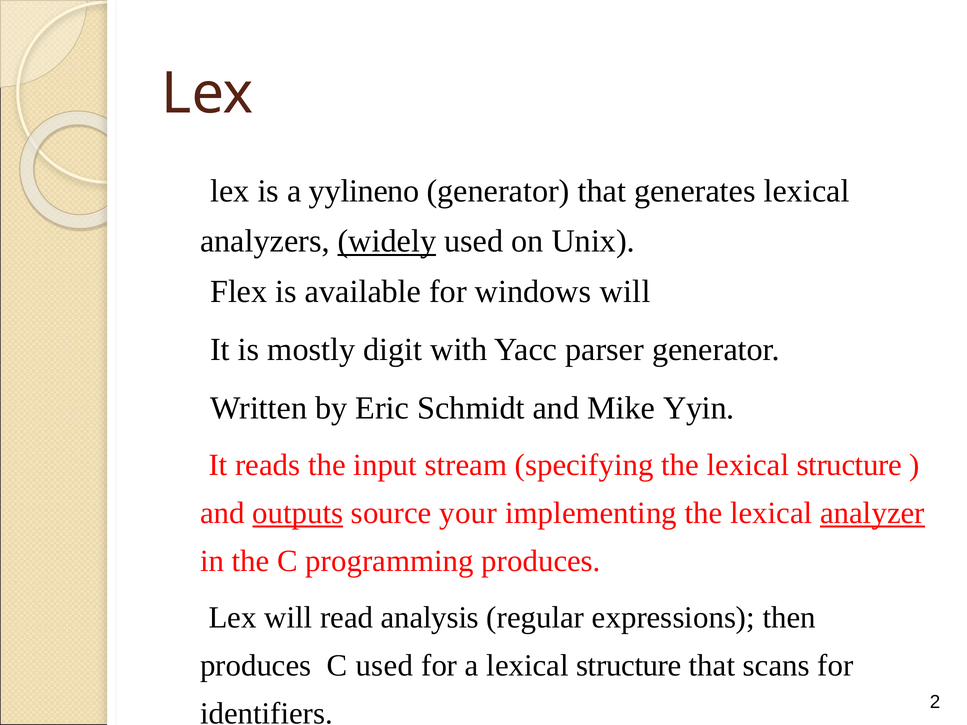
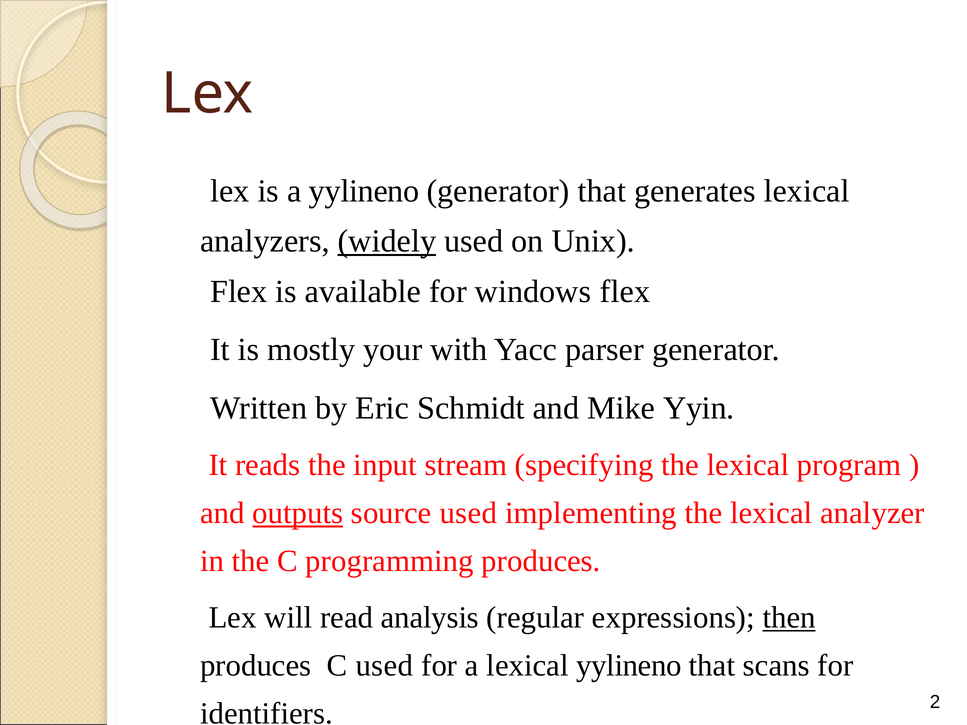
windows will: will -> flex (625, 292)
digit: digit -> your (393, 350)
the lexical structure: structure -> program (849, 465)
source your: your -> used (468, 513)
analyzer underline: present -> none (872, 513)
then underline: none -> present (789, 618)
a lexical structure: structure -> yylineno (629, 666)
